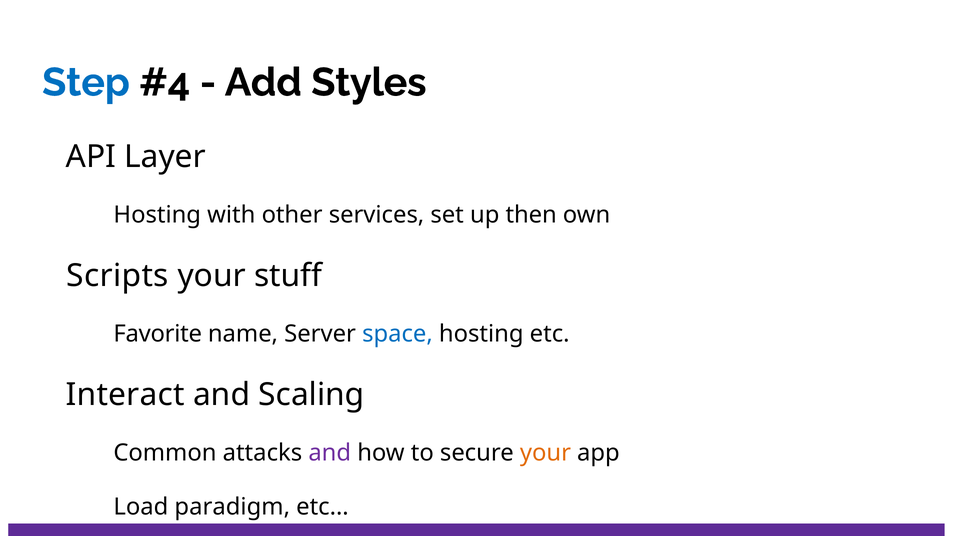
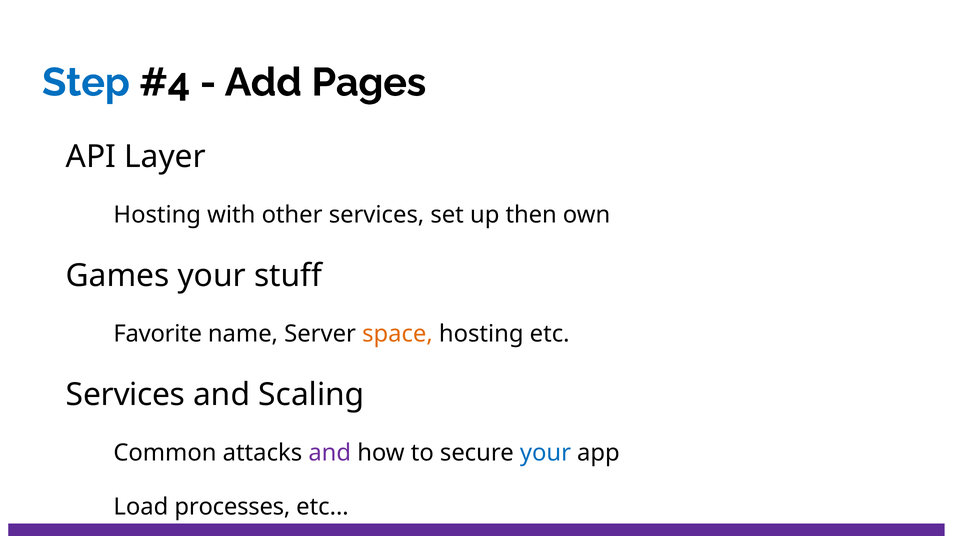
Styles: Styles -> Pages (369, 83)
Scripts: Scripts -> Games (118, 276)
space colour: blue -> orange (397, 334)
Interact: Interact -> Services (126, 395)
your colour: orange -> blue (545, 453)
paradigm: paradigm -> processes (232, 507)
